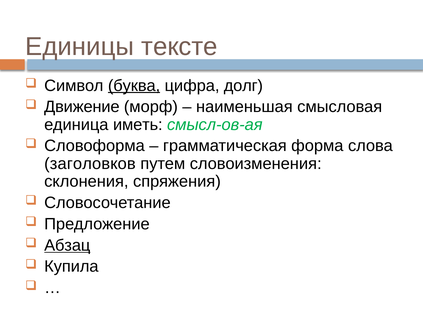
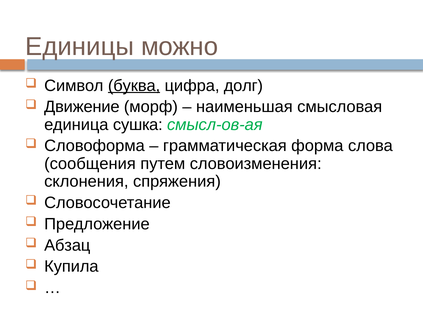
тексте: тексте -> можно (180, 47)
иметь: иметь -> сушка (138, 125)
заголовков: заголовков -> сообщения (90, 164)
Абзац underline: present -> none (67, 245)
